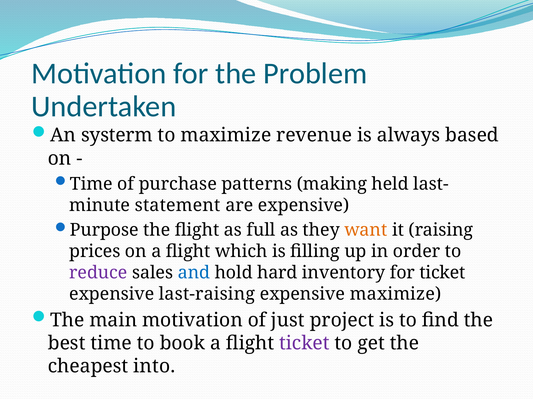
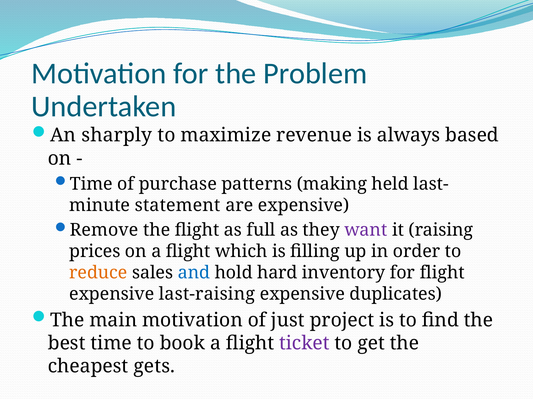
systerm: systerm -> sharply (117, 135)
Purpose: Purpose -> Remove (104, 230)
want colour: orange -> purple (366, 230)
reduce colour: purple -> orange (98, 273)
for ticket: ticket -> flight (442, 273)
expensive maximize: maximize -> duplicates (396, 294)
into: into -> gets (154, 367)
